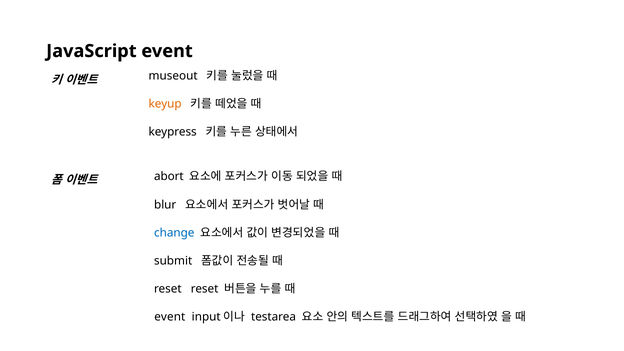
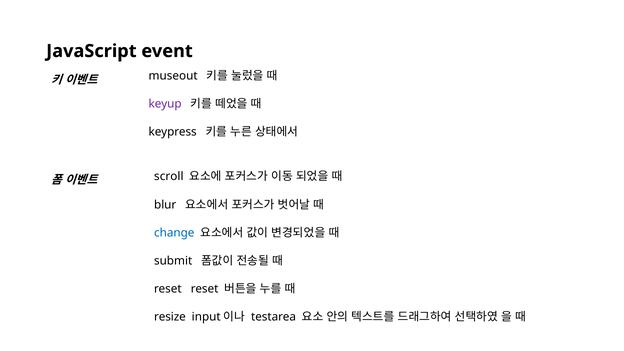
keyup colour: orange -> purple (165, 104)
abort: abort -> scroll (169, 177)
event: event -> resize (170, 317)
